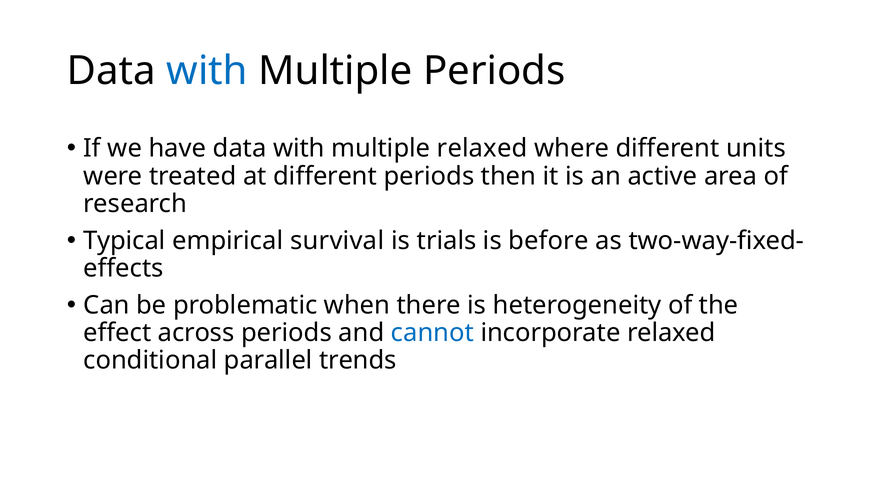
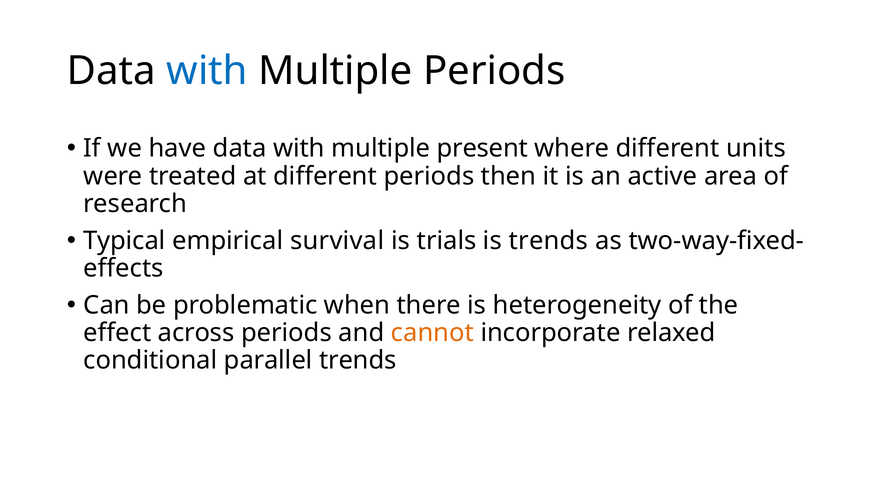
multiple relaxed: relaxed -> present (482, 148)
is before: before -> trends (548, 241)
cannot colour: blue -> orange (432, 333)
